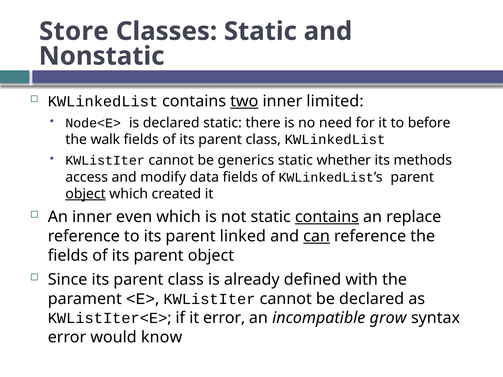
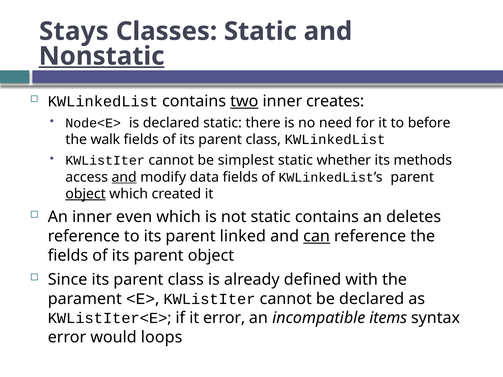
Store: Store -> Stays (74, 31)
Nonstatic underline: none -> present (102, 56)
limited: limited -> creates (335, 101)
generics: generics -> simplest (246, 160)
and underline: none -> present (124, 177)
contains underline: present -> none (327, 217)
replace: replace -> deletes (414, 217)
grow: grow -> items (388, 318)
know: know -> loops (162, 338)
